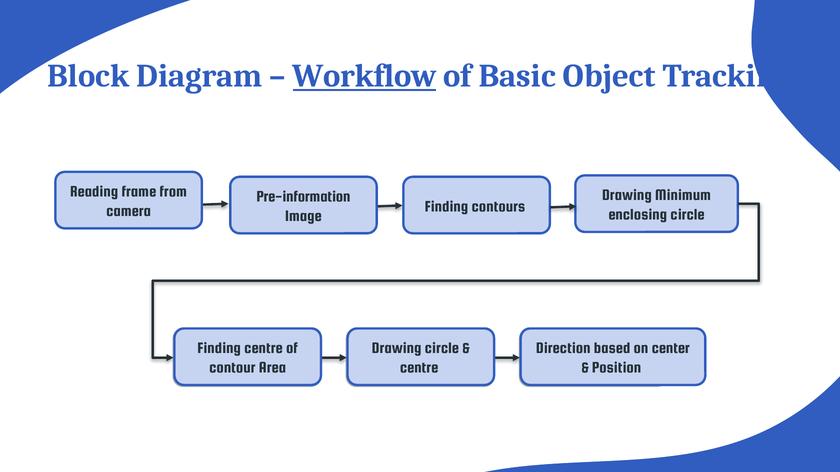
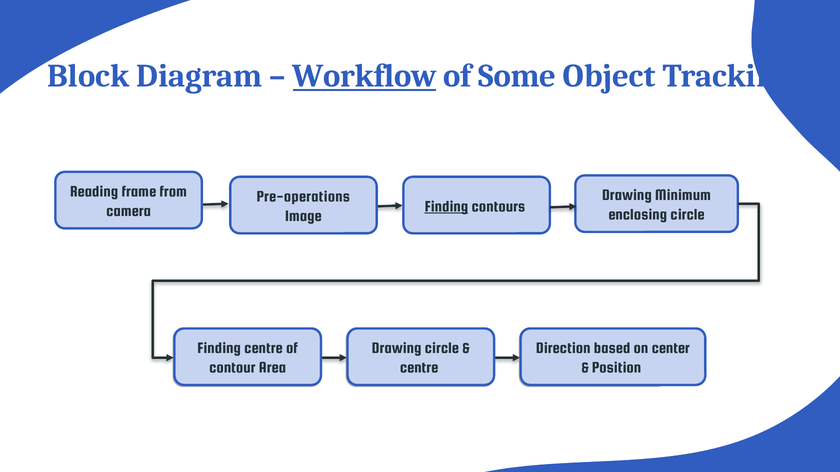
Basic: Basic -> Some (517, 76)
Pre-information: Pre-information -> Pre-operations (303, 197)
Finding underline: none -> present (446, 206)
